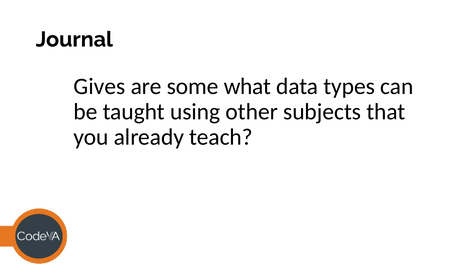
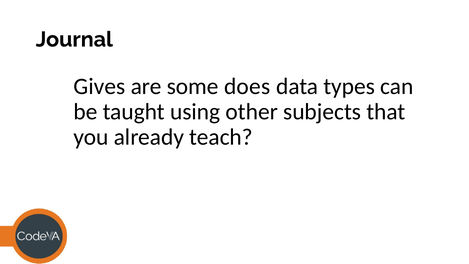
what: what -> does (247, 86)
